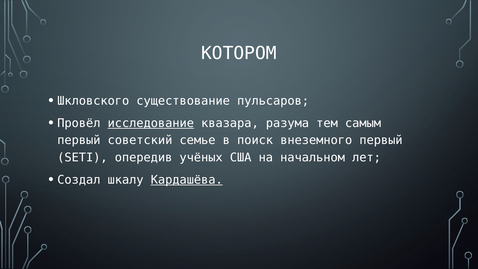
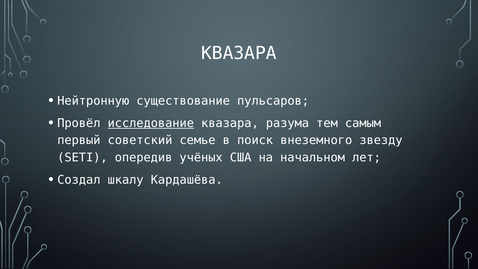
КОТОРОМ: КОТОРОМ -> КВАЗАРА (239, 53)
Шкловского: Шкловского -> Нейтронную (93, 101)
внеземного первый: первый -> звезду (381, 140)
Кардашёва underline: present -> none (187, 180)
